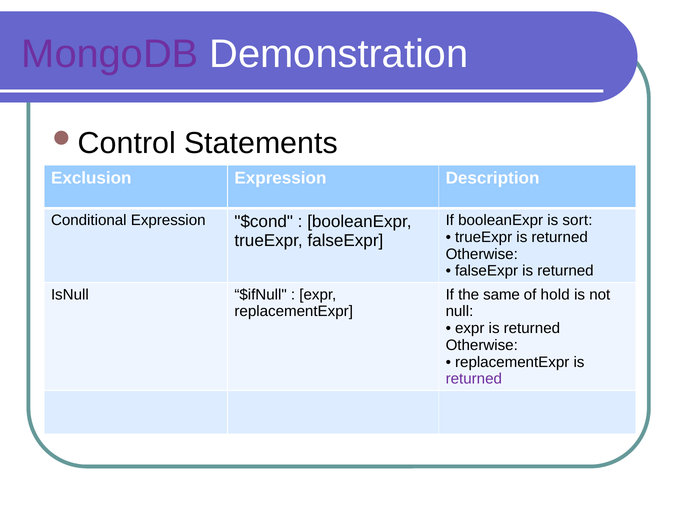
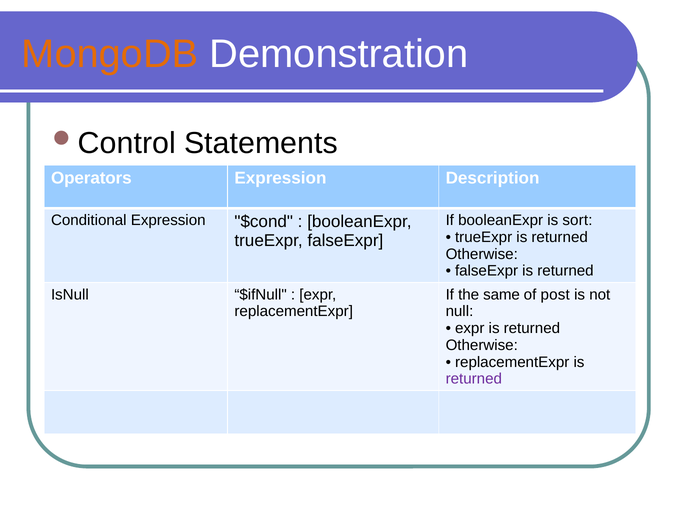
MongoDB colour: purple -> orange (110, 54)
Exclusion: Exclusion -> Operators (91, 178)
hold: hold -> post (555, 295)
